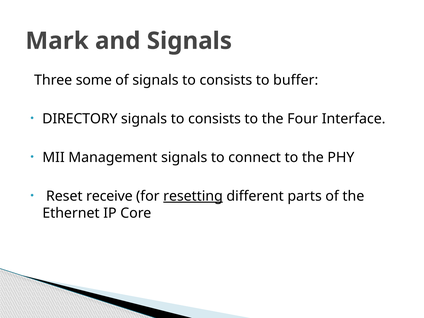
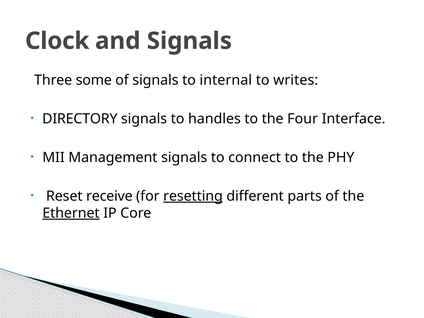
Mark: Mark -> Clock (57, 41)
of signals to consists: consists -> internal (226, 80)
buffer: buffer -> writes (296, 80)
consists: consists -> handles (214, 119)
Ethernet underline: none -> present (71, 213)
